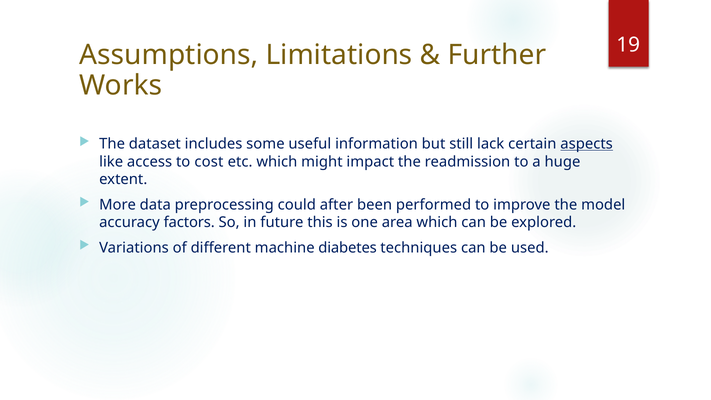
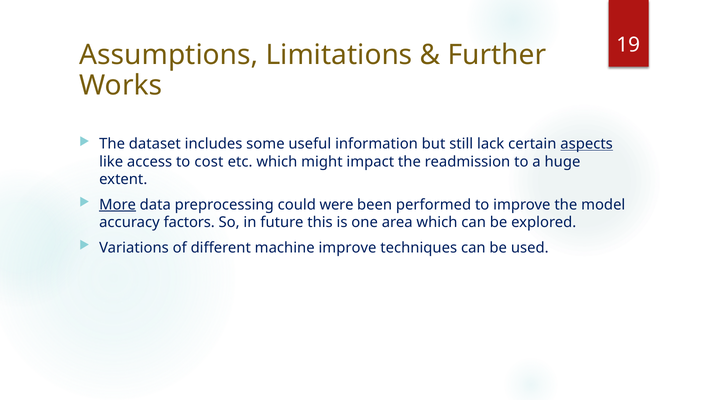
More underline: none -> present (118, 205)
after: after -> were (337, 205)
machine diabetes: diabetes -> improve (347, 248)
